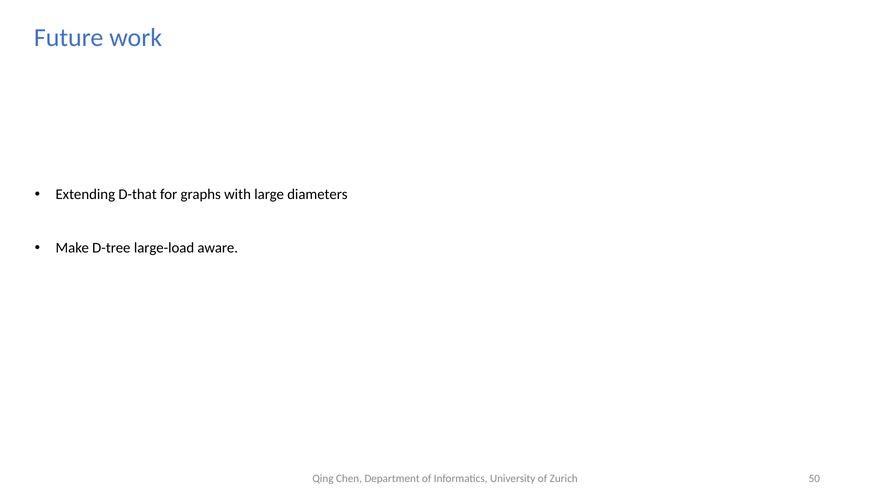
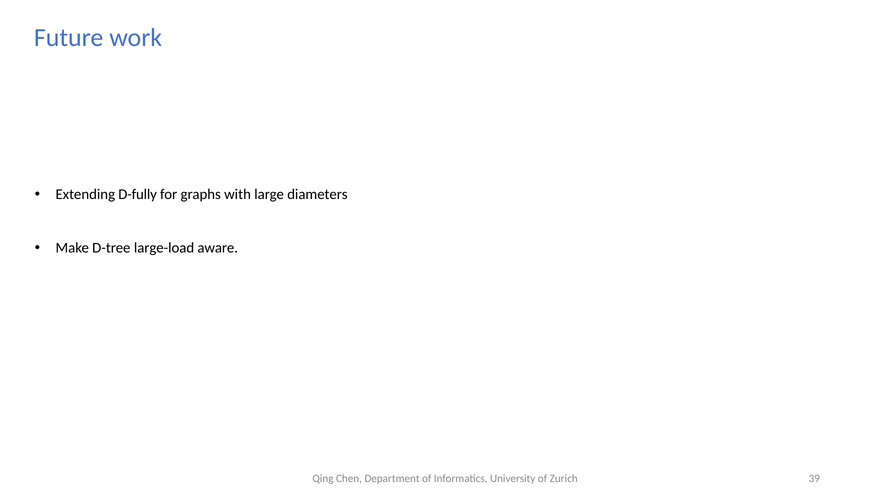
D-that: D-that -> D-fully (138, 194)
50: 50 -> 39 (814, 478)
